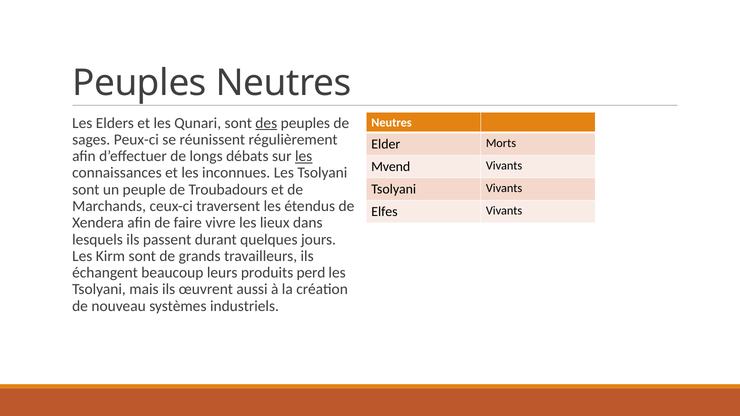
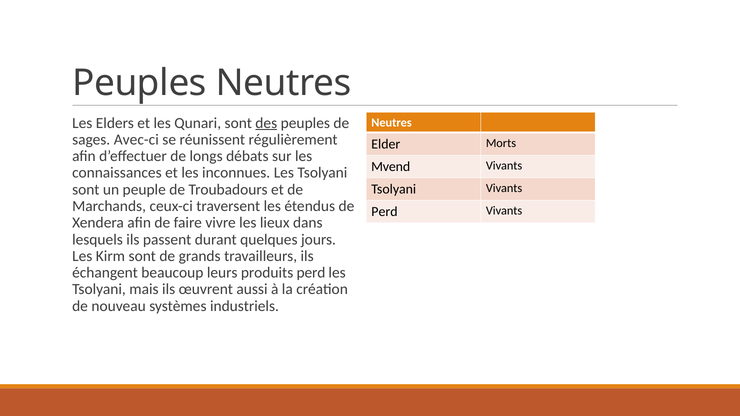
Peux-ci: Peux-ci -> Avec-ci (136, 140)
les underline: present -> none (304, 156)
Elfes: Elfes -> Perd (384, 212)
